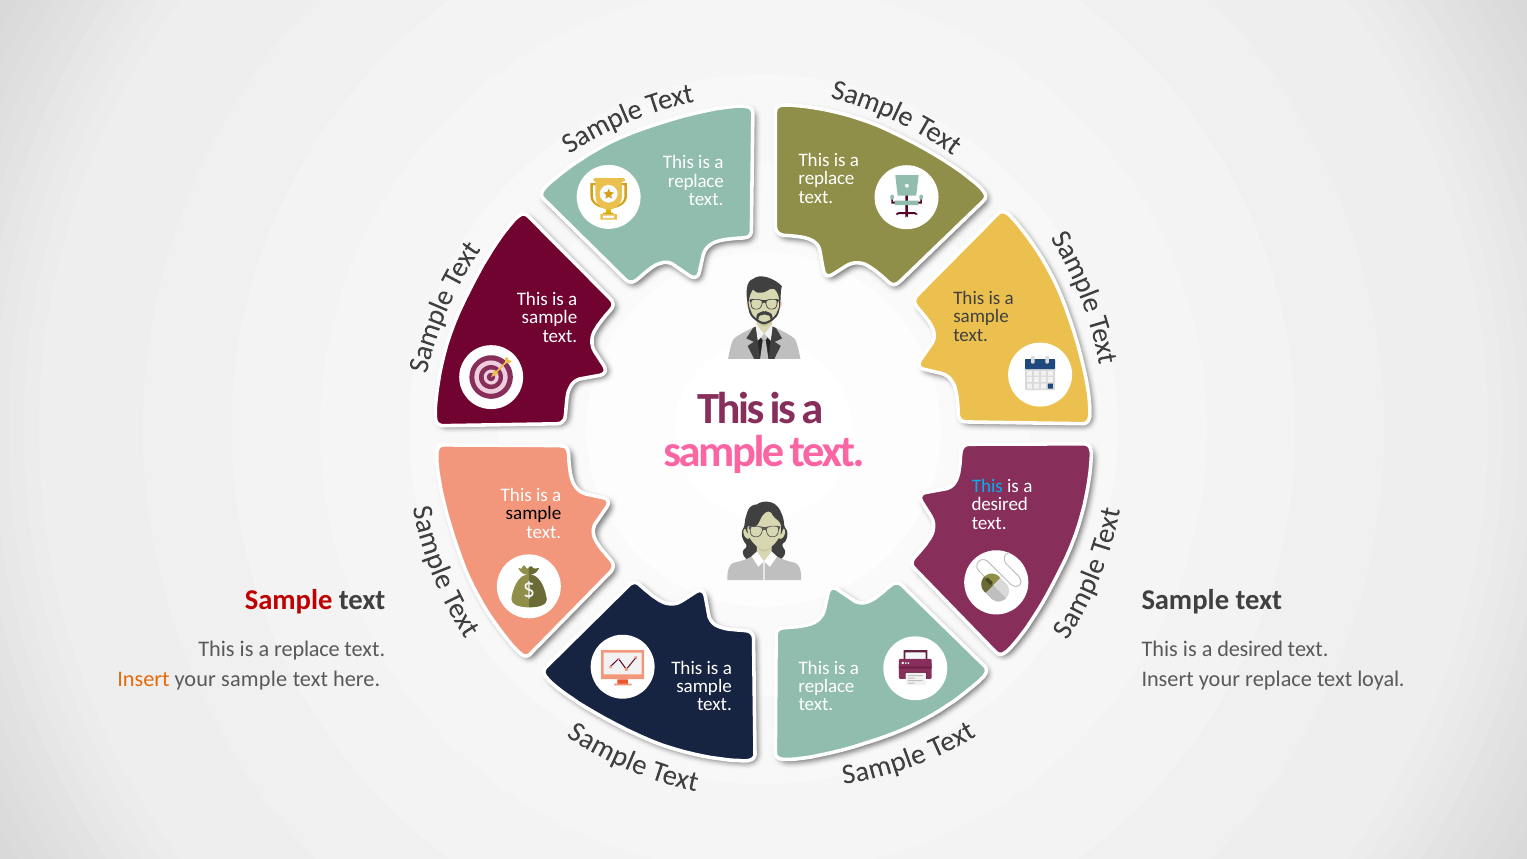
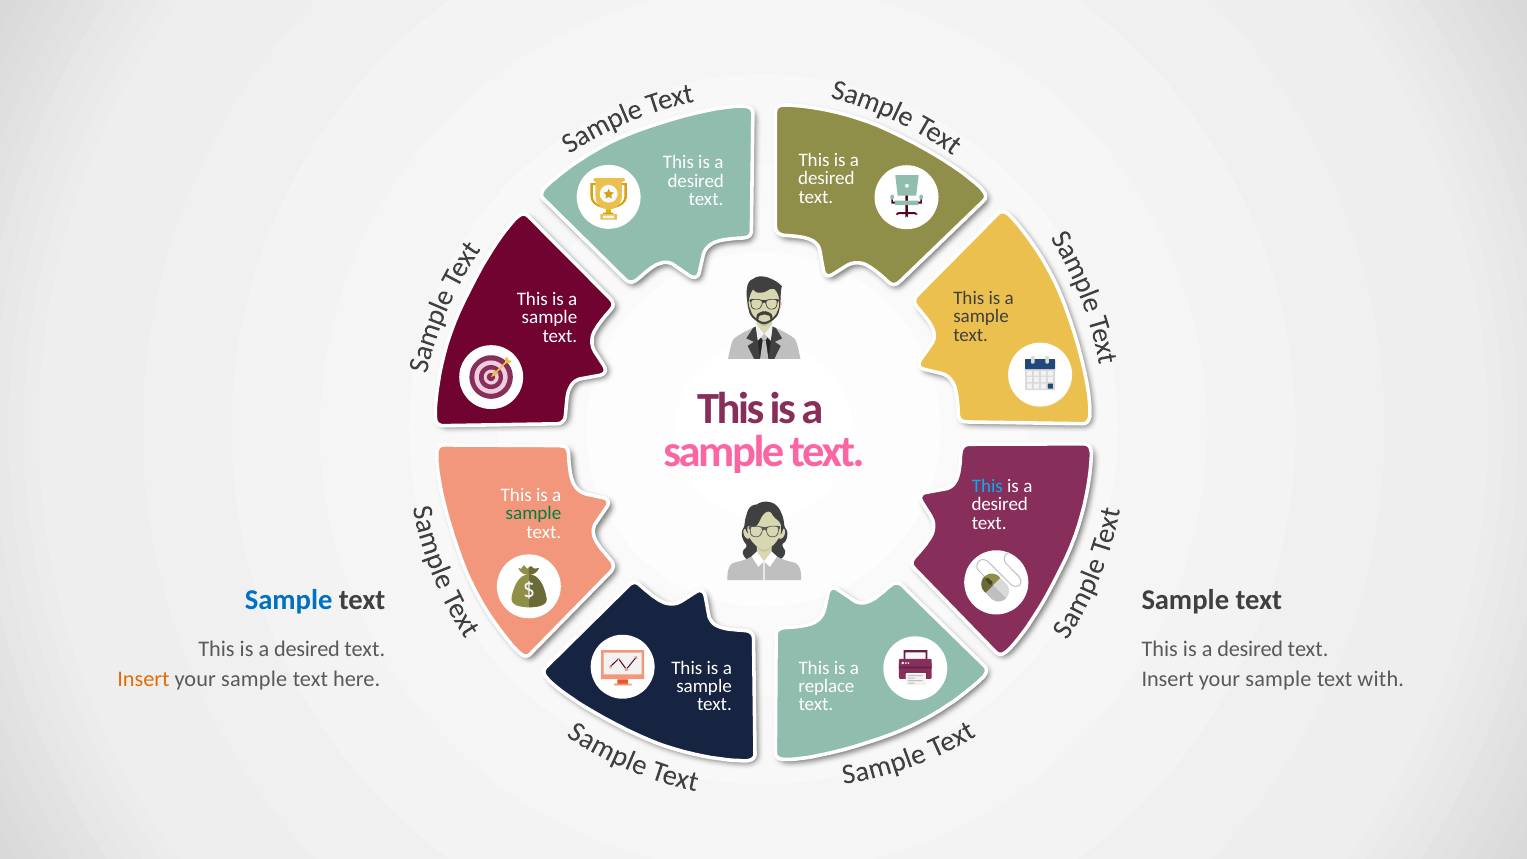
replace: replace -> desired (826, 178)
replace: replace -> desired (696, 181)
sample colour: black -> green (534, 514)
Sample colour: red -> blue (289, 600)
replace: replace -> desired (307, 649)
replace: replace -> sample (1278, 679)
loyal: loyal -> with (1381, 679)
